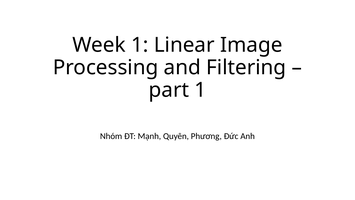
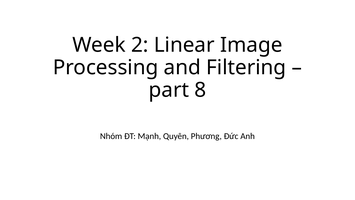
Week 1: 1 -> 2 (140, 45)
part 1: 1 -> 8 (200, 90)
